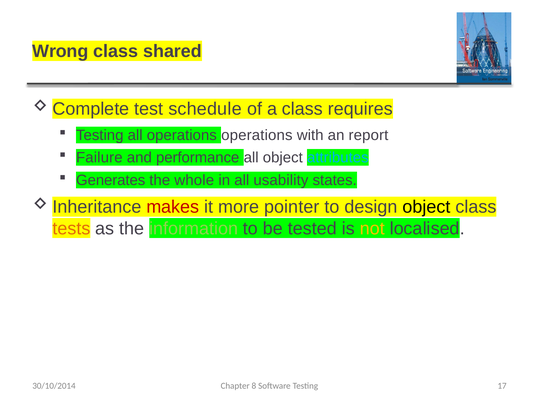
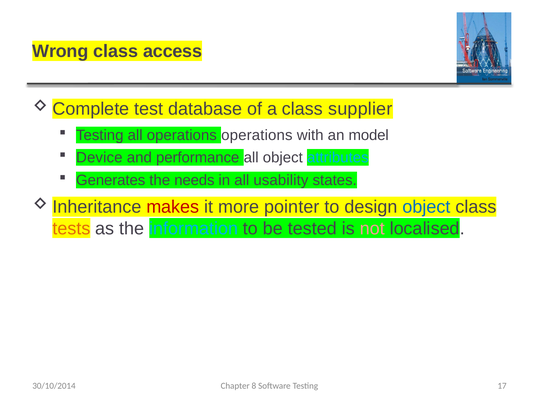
shared: shared -> access (173, 51)
schedule: schedule -> database (205, 109)
requires: requires -> supplier (360, 109)
report: report -> model (369, 135)
Failure: Failure -> Device (99, 158)
whole: whole -> needs (194, 180)
object colour: black -> blue (426, 207)
information colour: light green -> light blue (194, 229)
not colour: yellow -> pink (372, 229)
